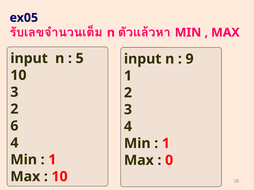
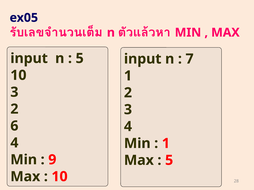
9: 9 -> 7 (190, 59)
1: 1 -> 9 (52, 160)
0: 0 -> 5 (169, 161)
